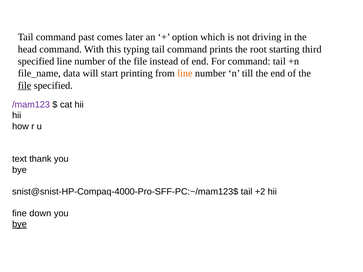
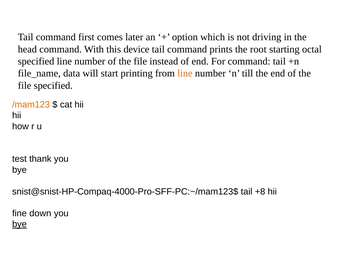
past: past -> first (86, 37)
typing: typing -> device (136, 49)
third: third -> octal (312, 49)
file underline: present -> none (25, 86)
/mam123 colour: purple -> orange (31, 105)
text: text -> test (19, 159)
+2: +2 -> +8 (260, 192)
